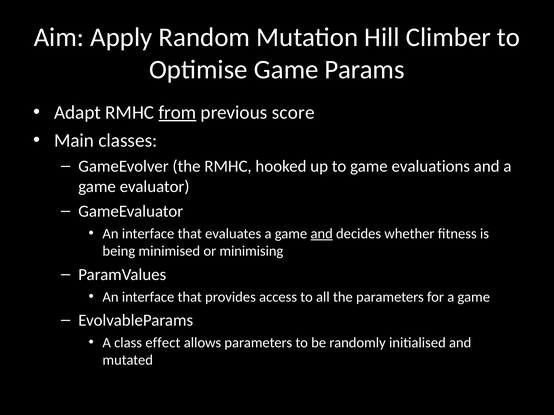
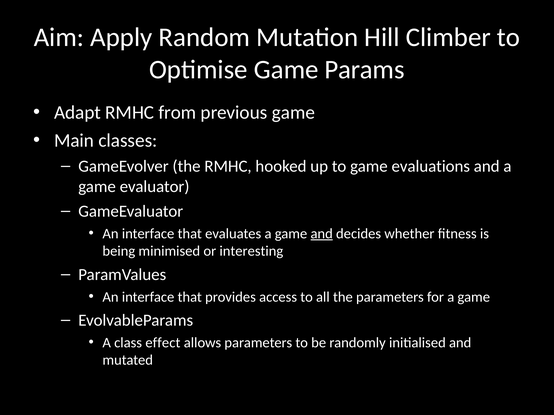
from underline: present -> none (177, 113)
previous score: score -> game (293, 113)
minimising: minimising -> interesting (251, 251)
